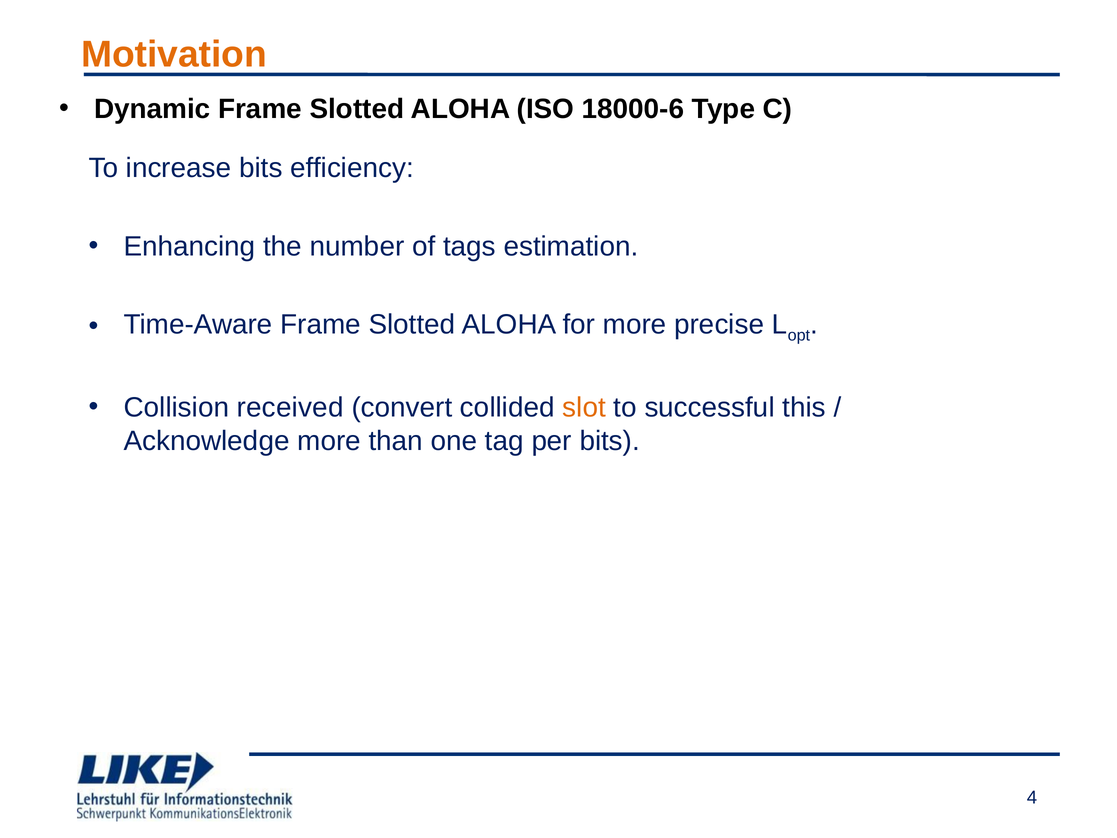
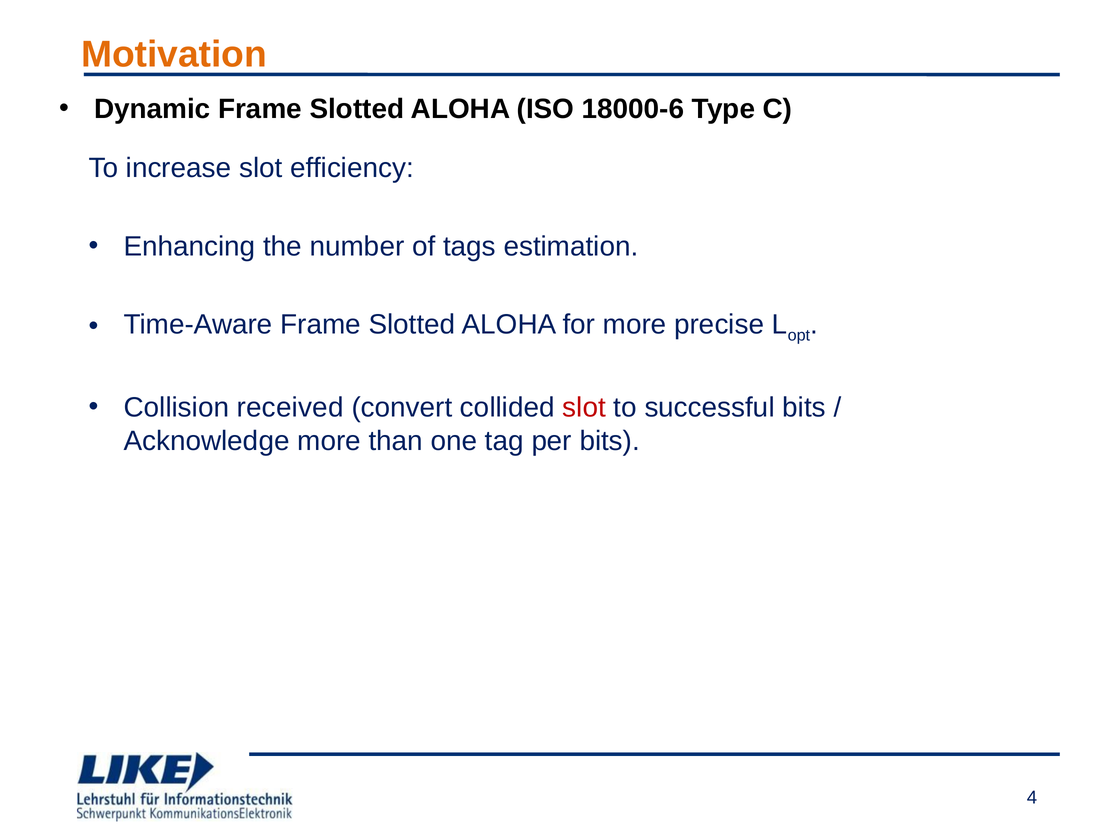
increase bits: bits -> slot (261, 168)
slot colour: orange -> red (584, 407)
successful this: this -> bits (804, 407)
